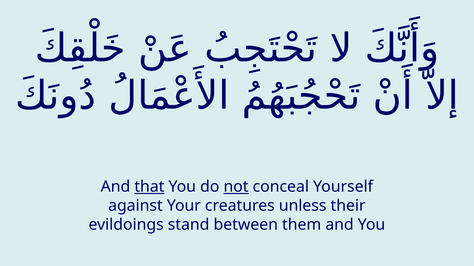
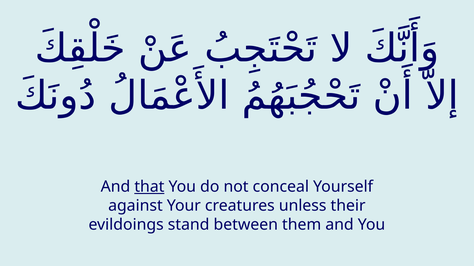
not underline: present -> none (236, 187)
